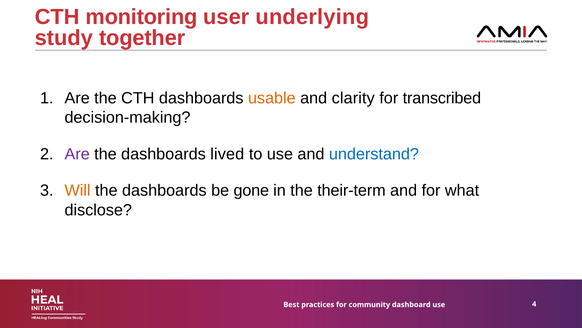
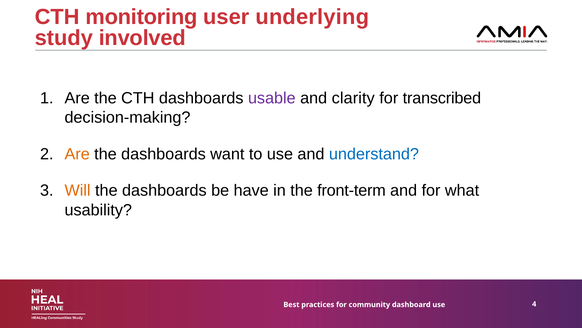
together: together -> involved (142, 38)
usable colour: orange -> purple (272, 98)
Are colour: purple -> orange (77, 154)
lived: lived -> want (227, 154)
gone: gone -> have (251, 190)
their-term: their-term -> front-term (351, 190)
disclose: disclose -> usability (98, 210)
